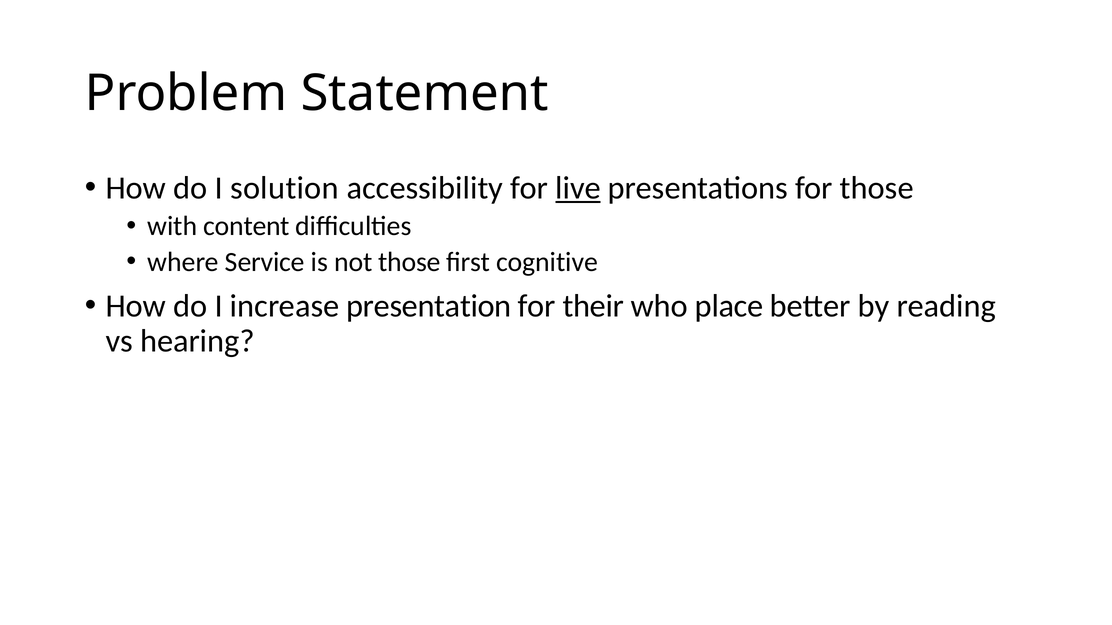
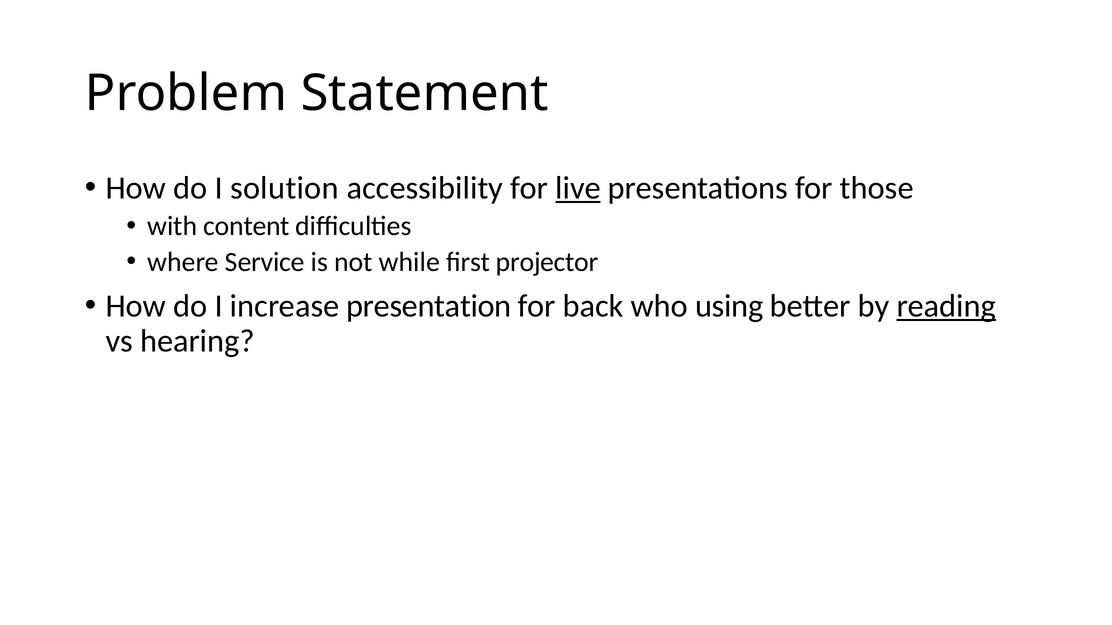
not those: those -> while (409, 262)
cognitive: cognitive -> projector (547, 262)
their: their -> back (593, 306)
place: place -> using (729, 306)
reading underline: none -> present (946, 306)
